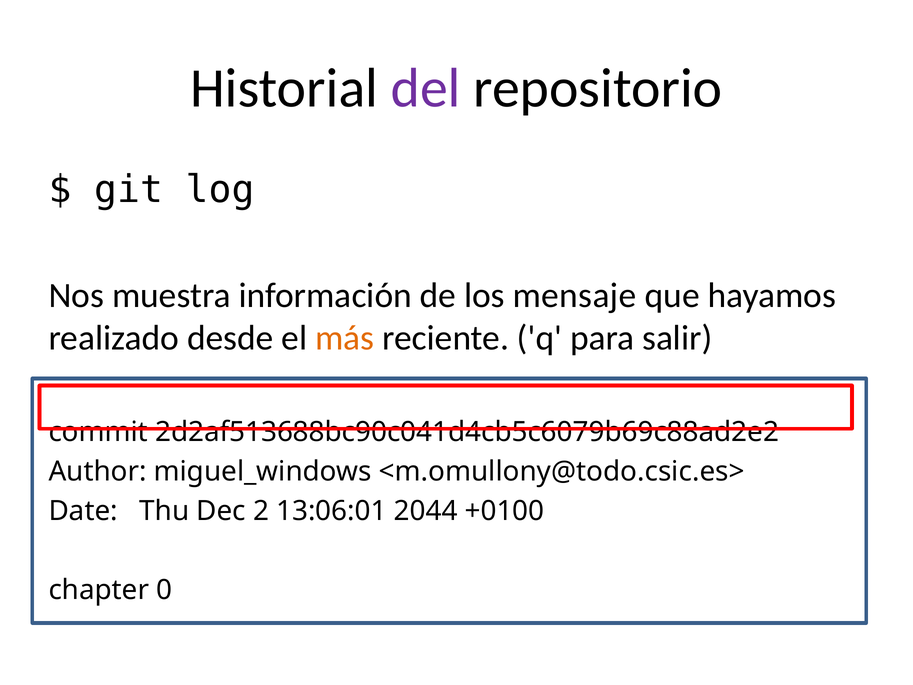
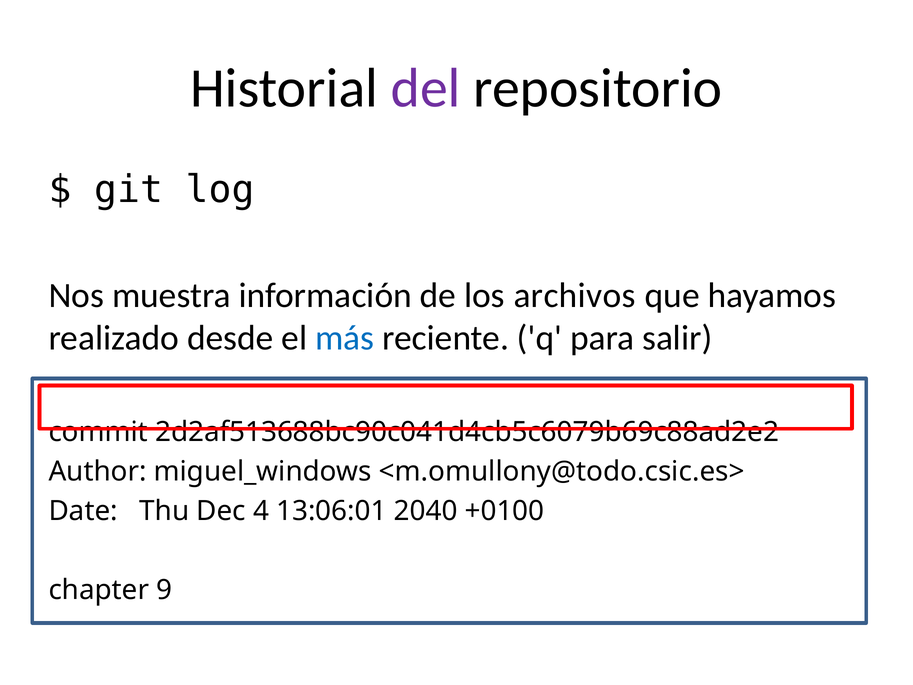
mensaje: mensaje -> archivos (575, 295)
más colour: orange -> blue (345, 338)
2: 2 -> 4 (261, 511)
2044: 2044 -> 2040 (426, 511)
0: 0 -> 9 (164, 590)
